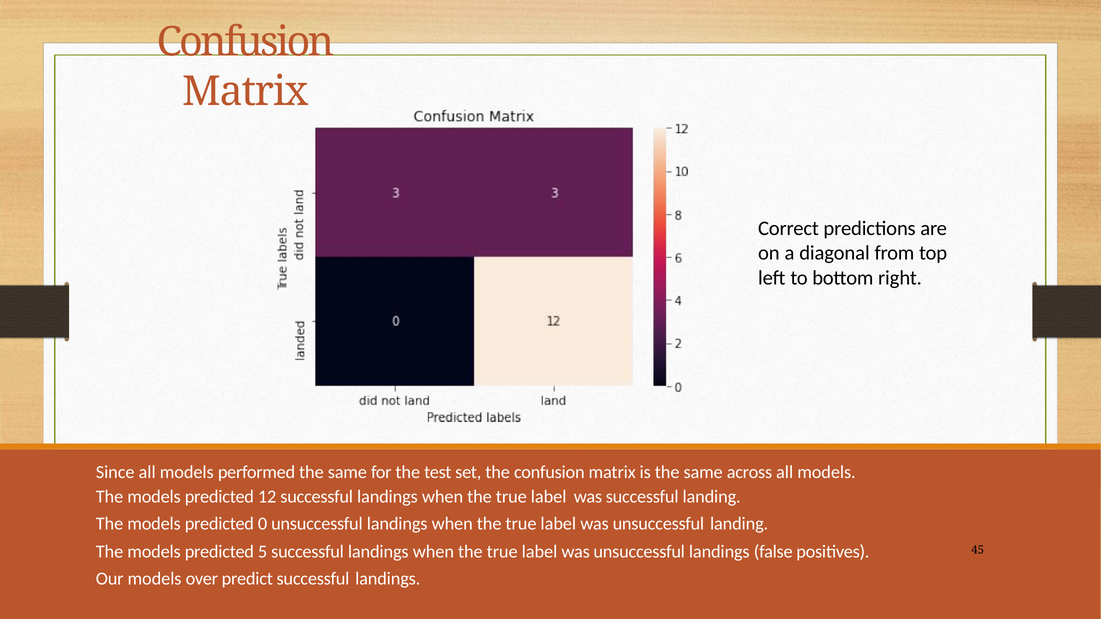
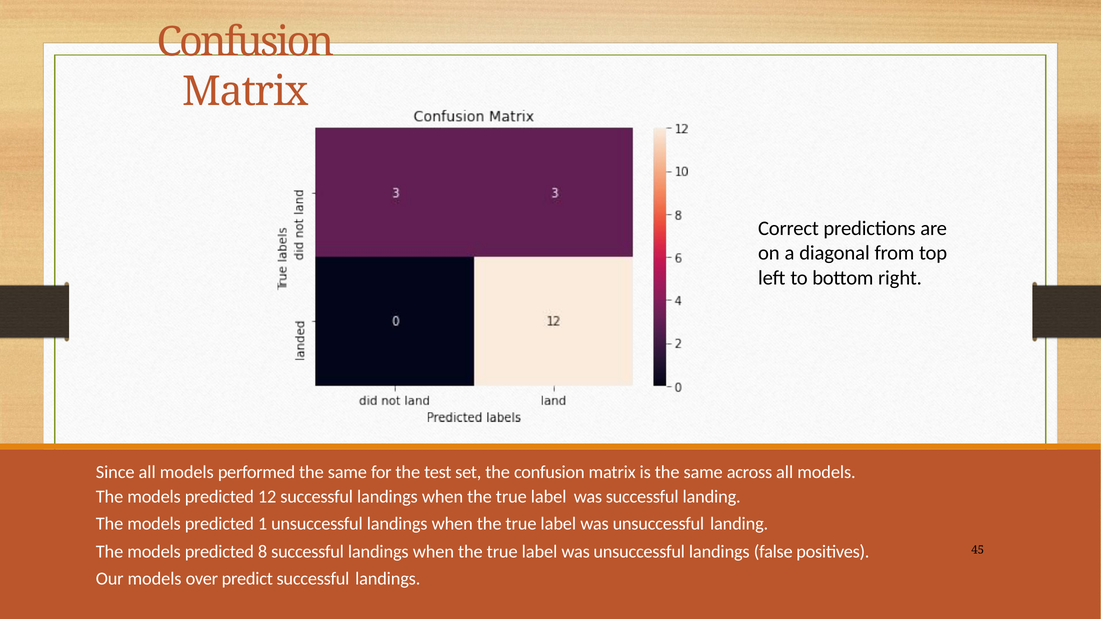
0: 0 -> 1 (263, 524)
5: 5 -> 8 (263, 552)
